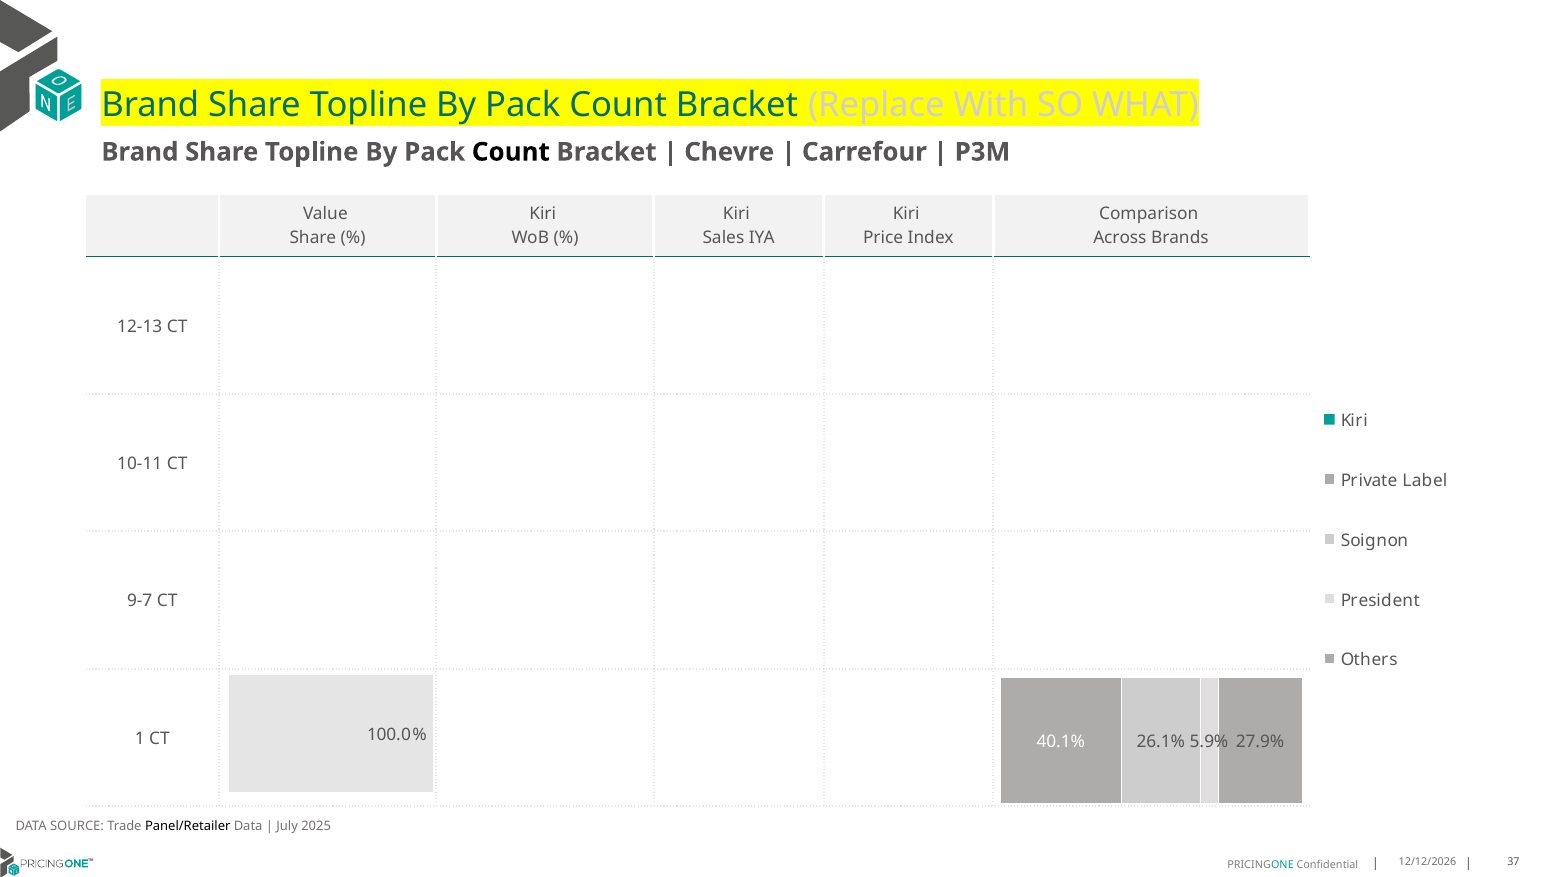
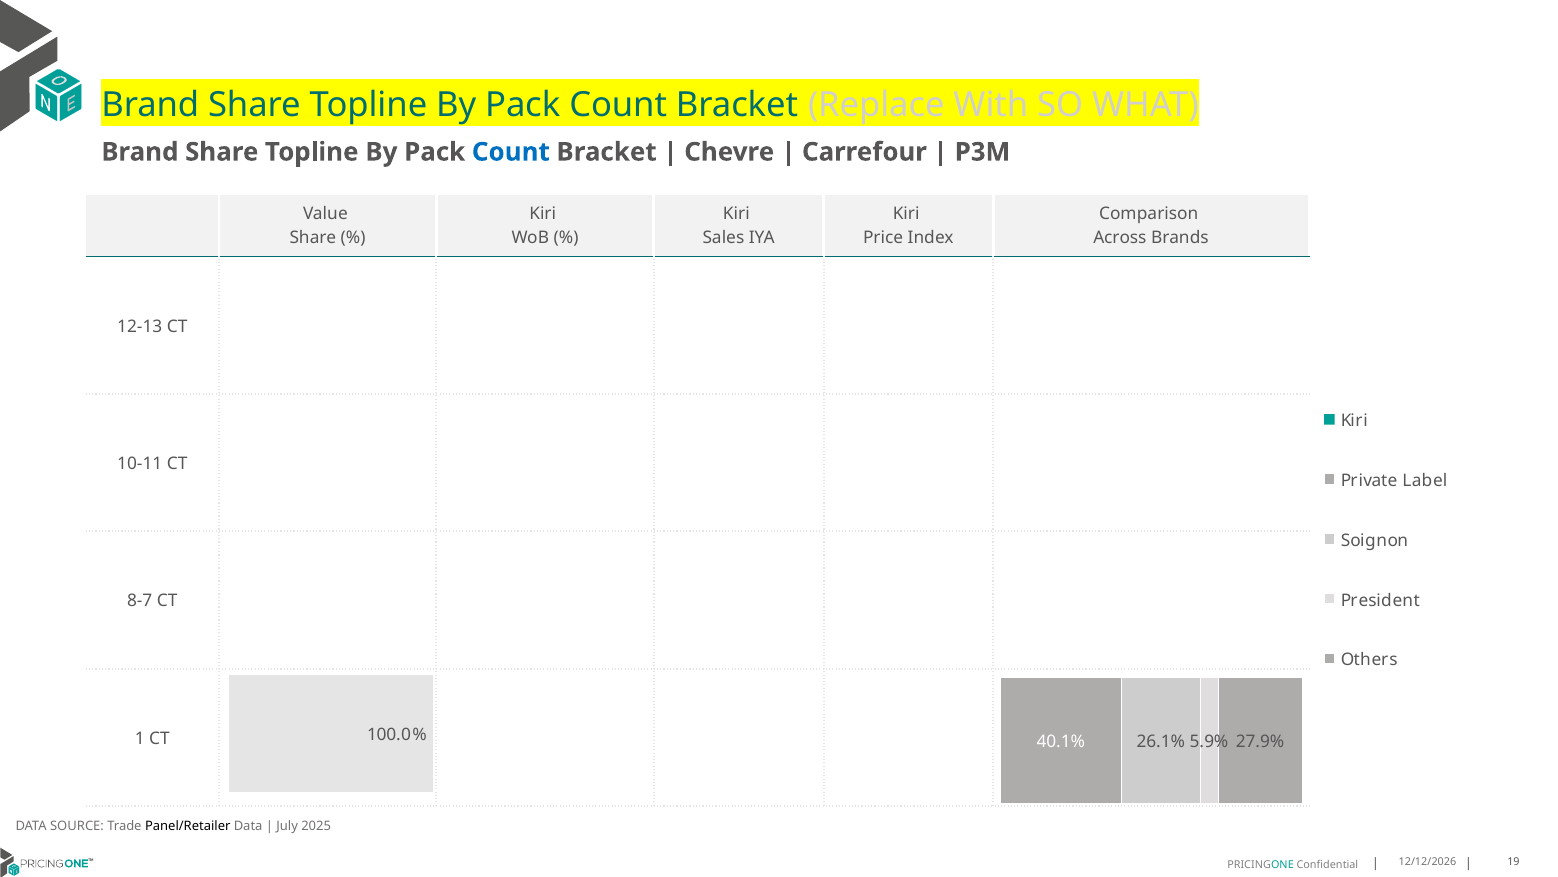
Count colour: black -> blue (511, 152)
9-7: 9-7 -> 8-7 (140, 601)
37: 37 -> 19 (1513, 862)
